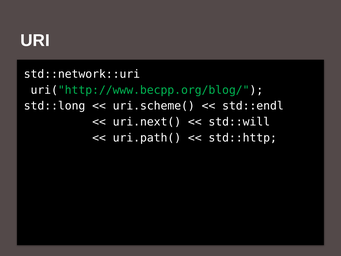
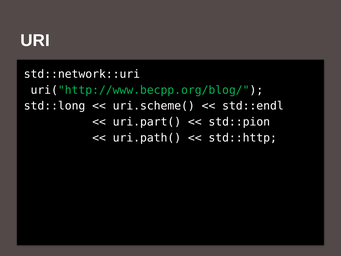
uri.next(: uri.next( -> uri.part( (147, 122)
std::will: std::will -> std::pion (239, 122)
